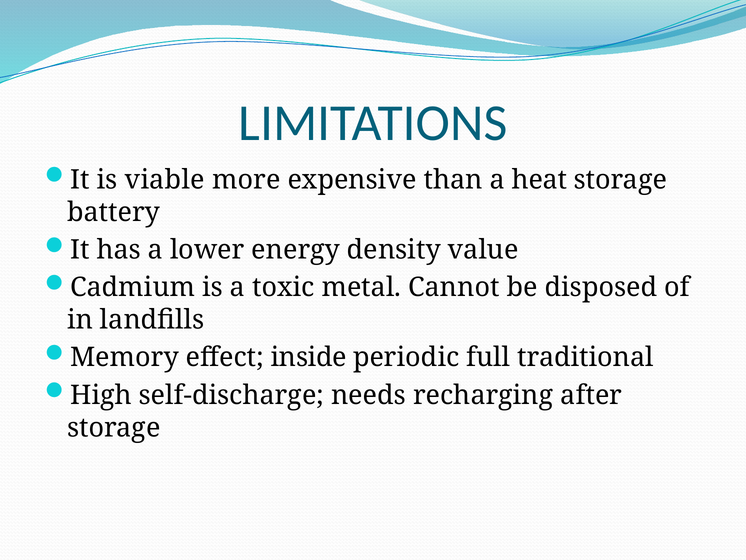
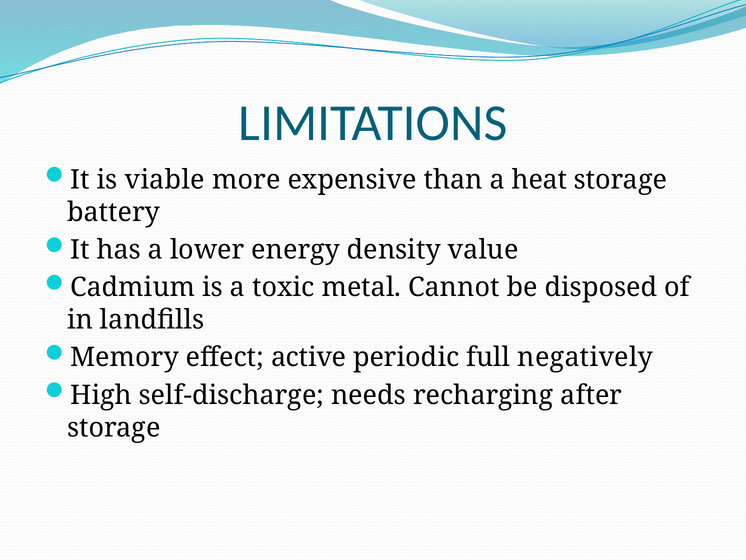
inside: inside -> active (309, 357)
traditional: traditional -> negatively (585, 357)
